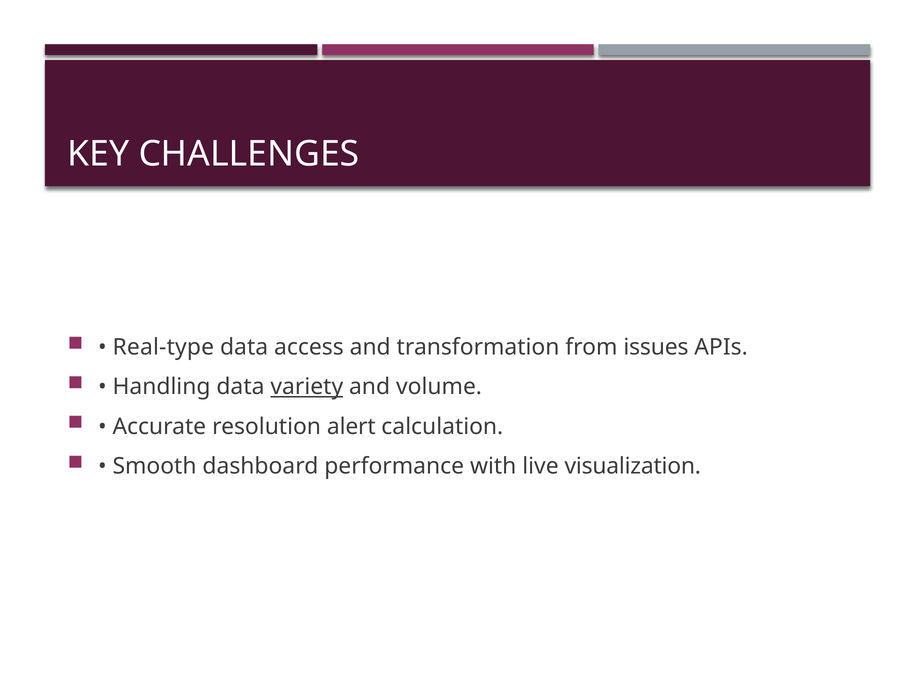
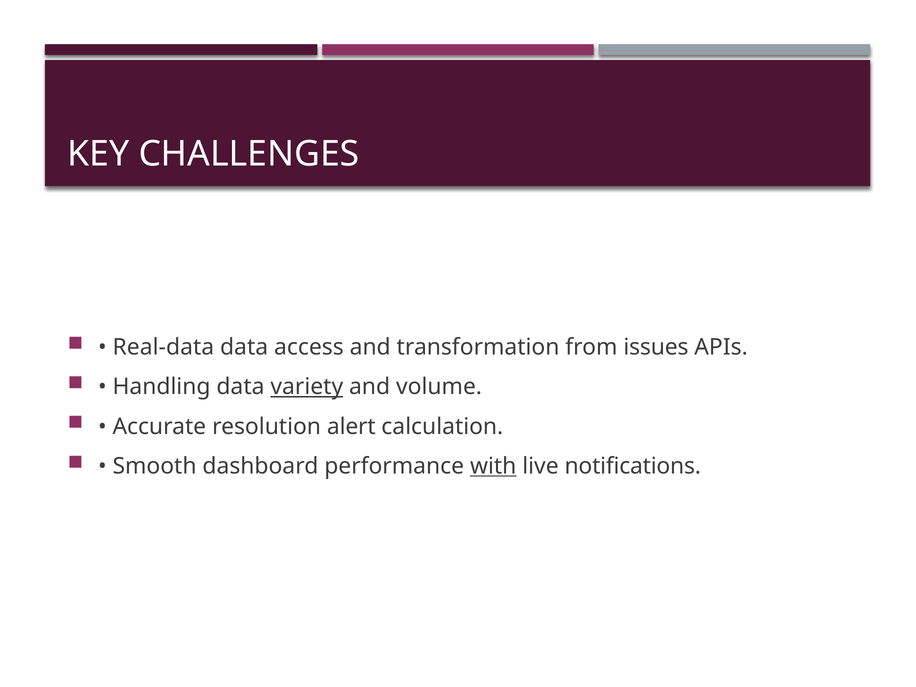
Real-type: Real-type -> Real-data (163, 347)
with underline: none -> present (493, 466)
visualization: visualization -> notifications (633, 466)
